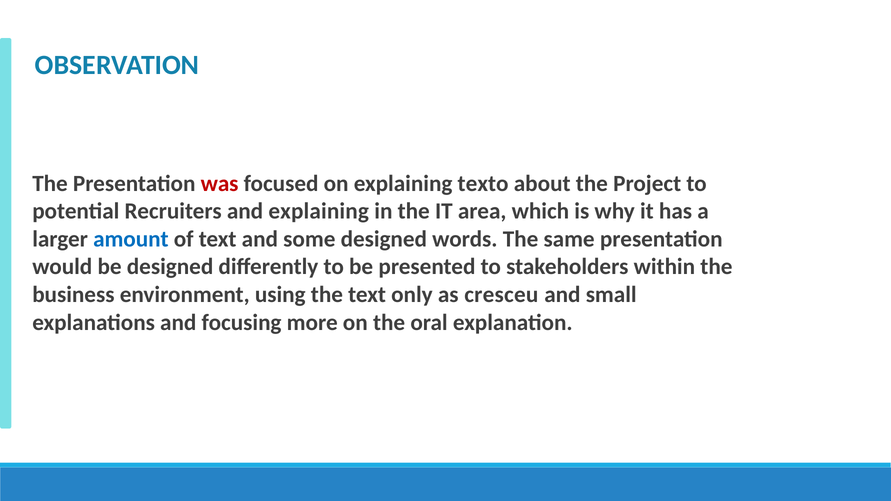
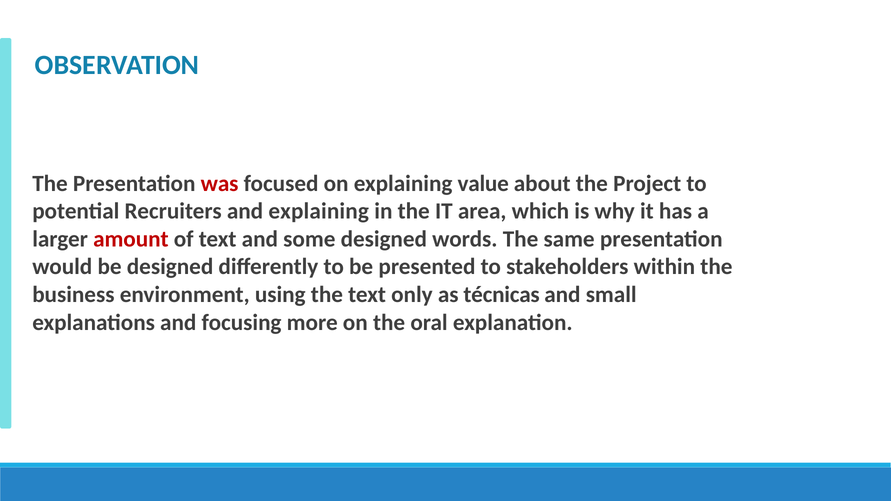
texto: texto -> value (483, 183)
amount colour: blue -> red (131, 239)
cresceu: cresceu -> técnicas (502, 295)
